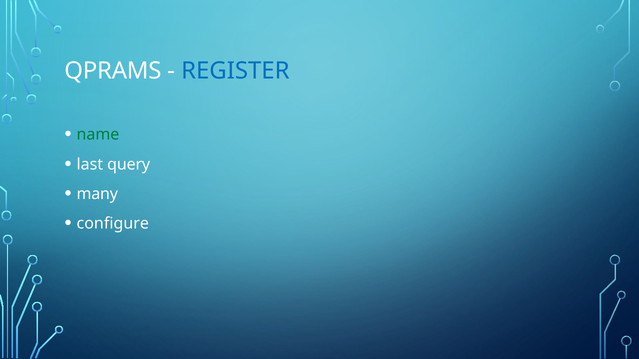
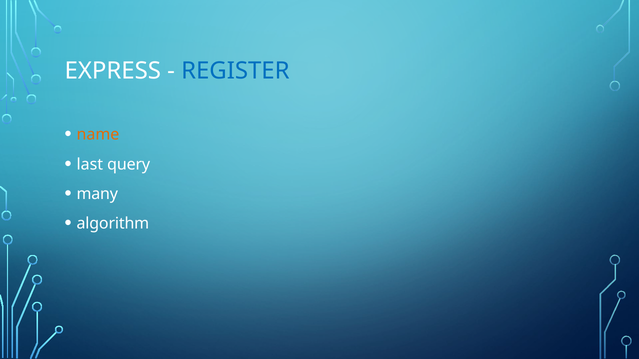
QPRAMS: QPRAMS -> EXPRESS (113, 71)
name colour: green -> orange (98, 135)
configure: configure -> algorithm (113, 224)
